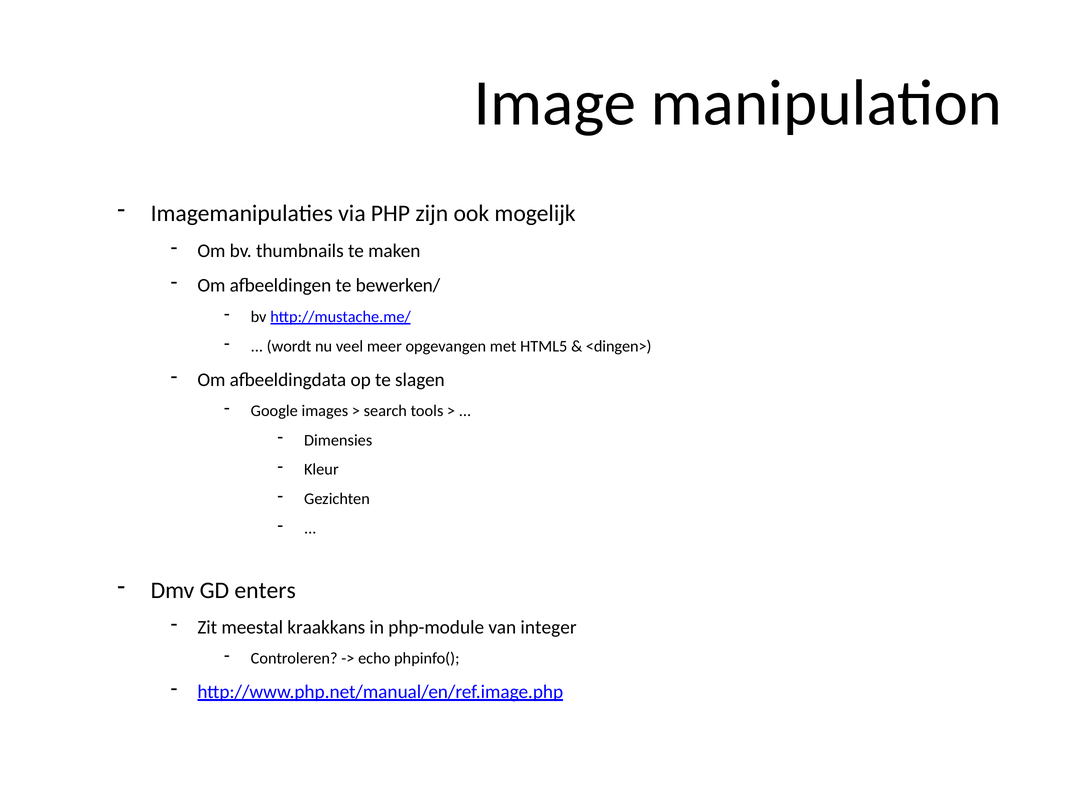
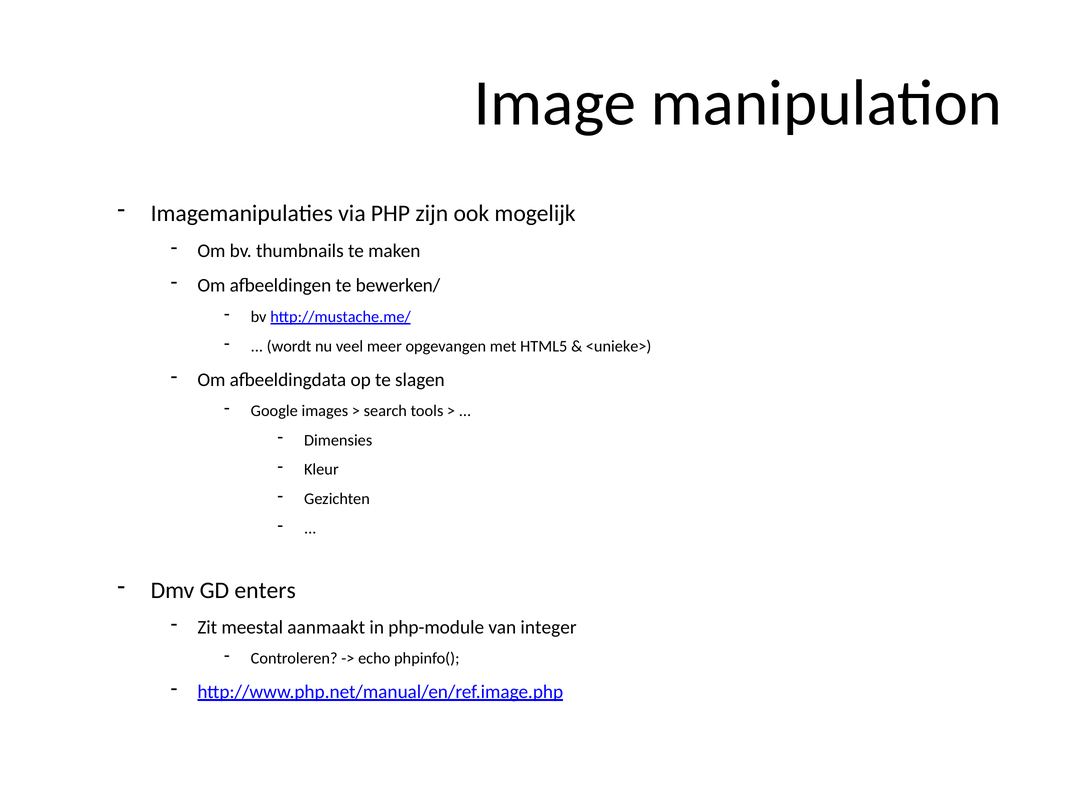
<dingen>: <dingen> -> <unieke> (619, 347)
kraakkans: kraakkans -> aanmaakt (326, 628)
